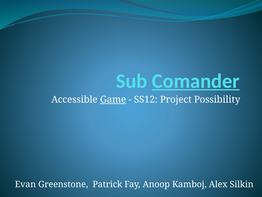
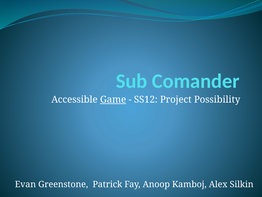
Comander underline: present -> none (196, 81)
